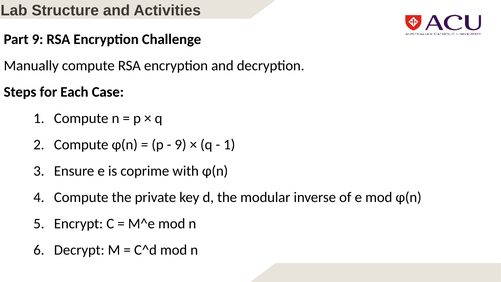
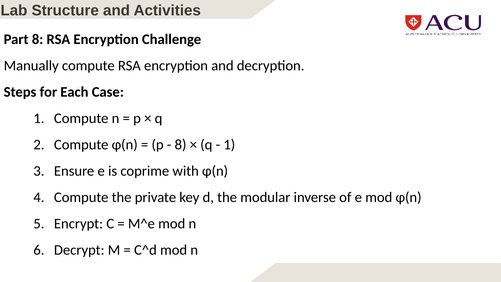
Part 9: 9 -> 8 (38, 39)
9: 9 -> 8 (181, 145)
